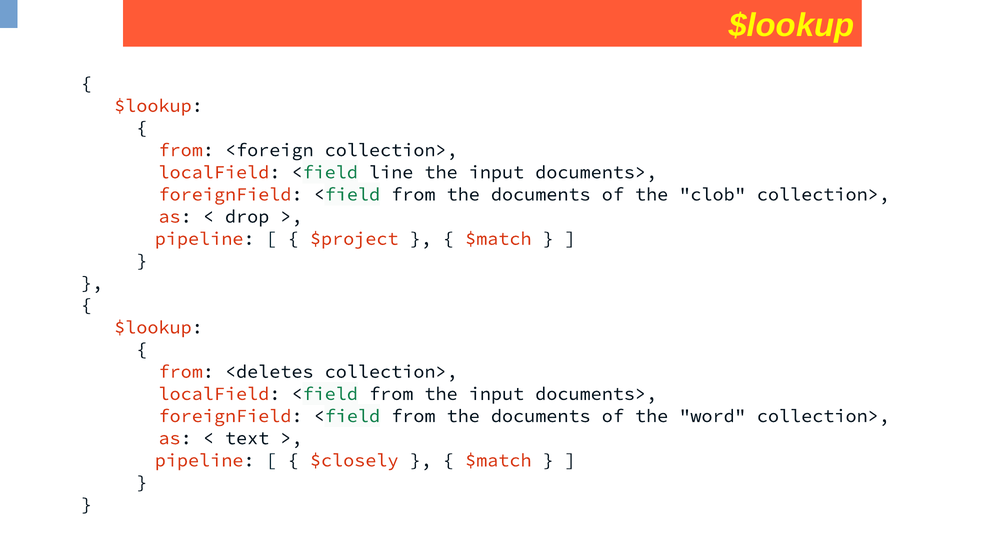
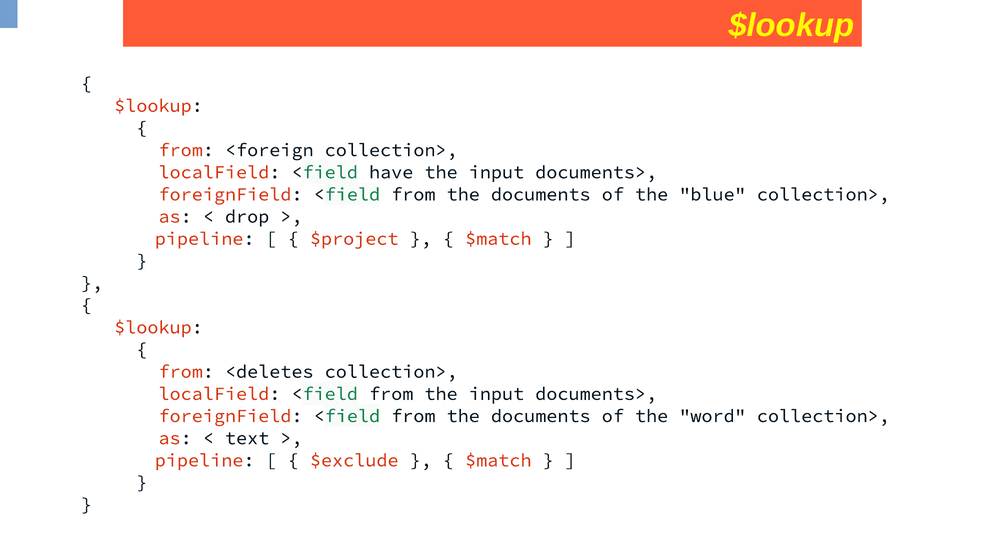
line: line -> have (391, 172)
clob: clob -> blue (713, 194)
$closely: $closely -> $exclude (354, 460)
